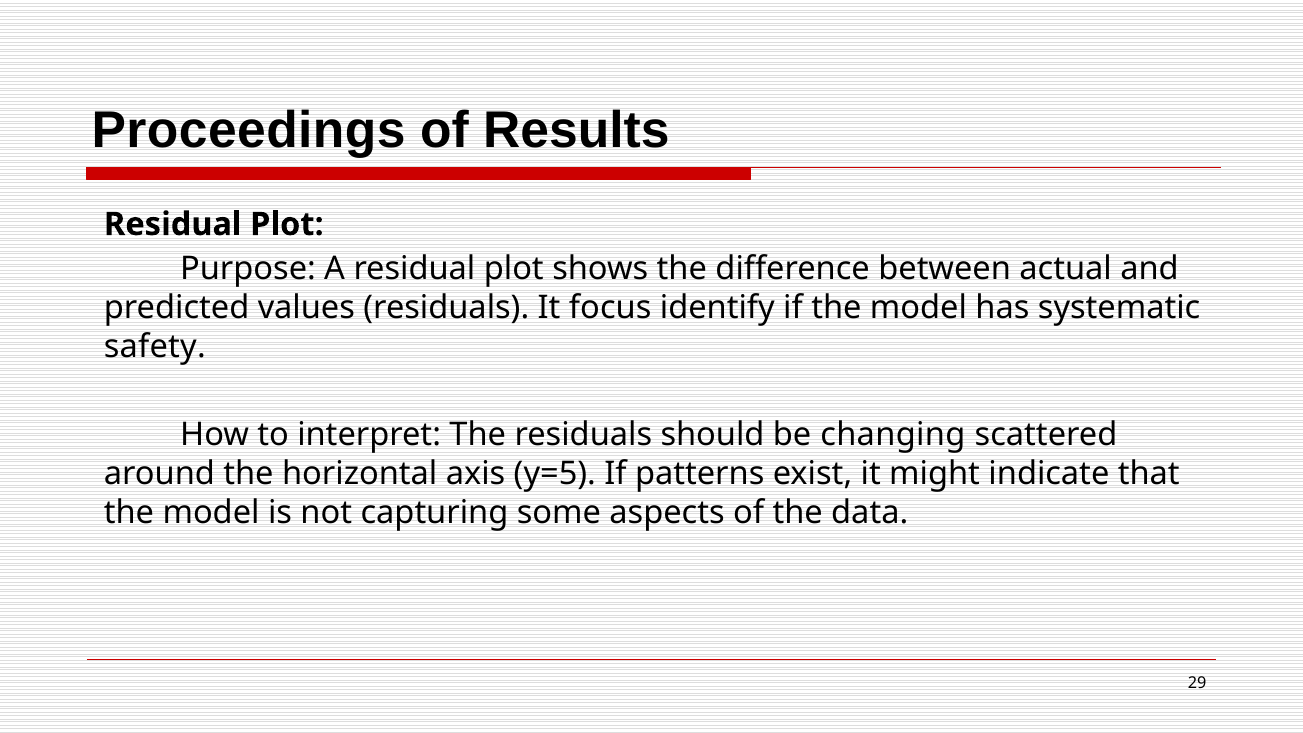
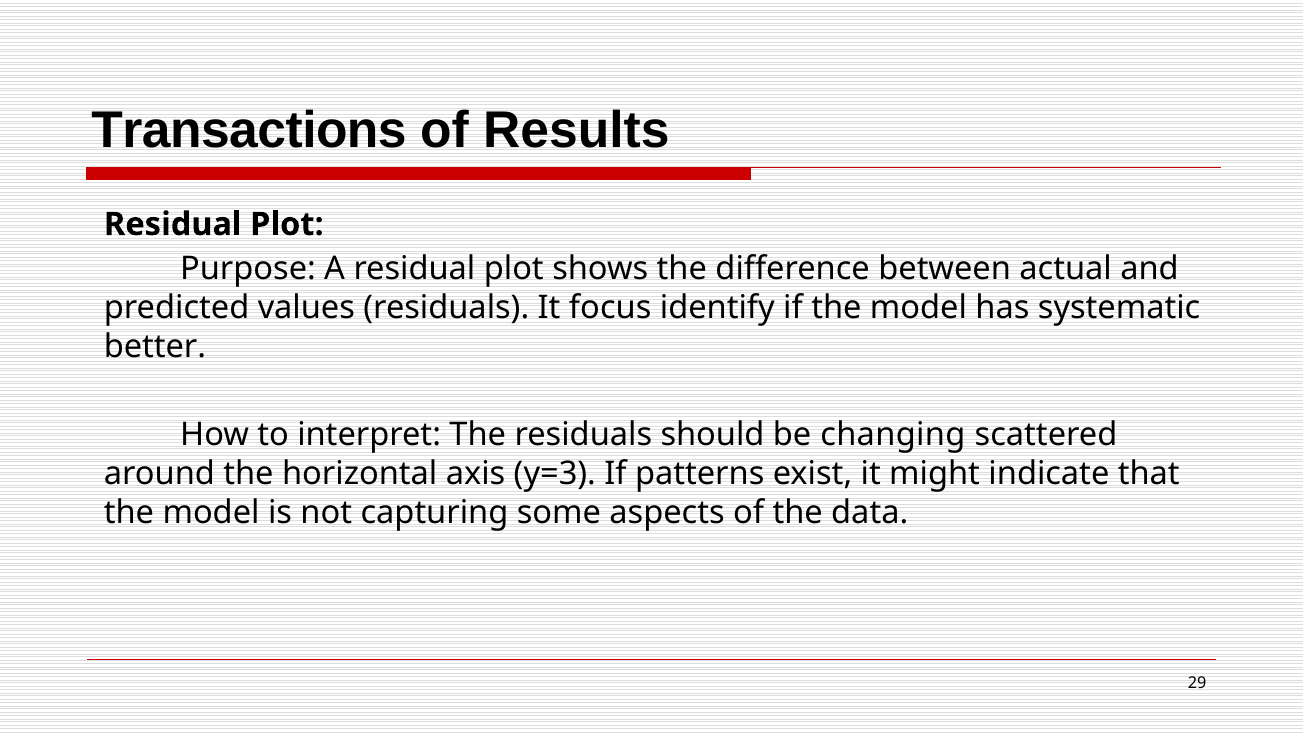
Proceedings: Proceedings -> Transactions (249, 130)
safety: safety -> better (155, 346)
y=5: y=5 -> y=3 (555, 473)
